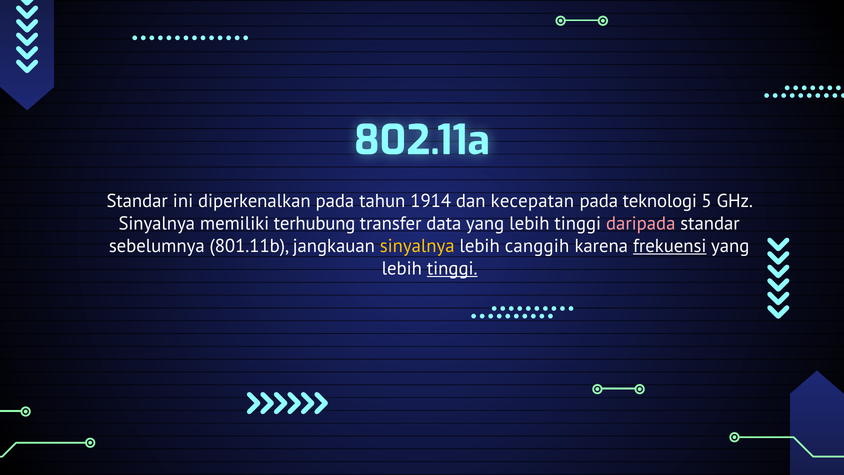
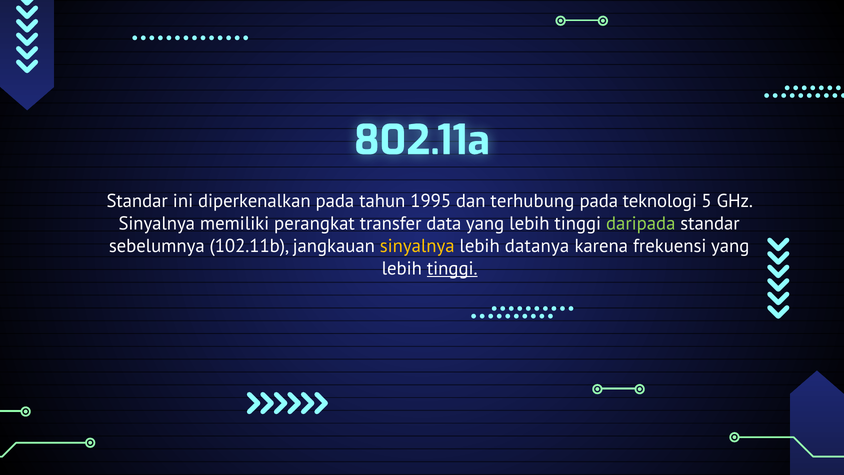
1914: 1914 -> 1995 (431, 201)
kecepatan: kecepatan -> terhubung (532, 201)
terhubung: terhubung -> perangkat (314, 223)
daripada colour: pink -> light green (641, 223)
801.11b: 801.11b -> 102.11b (249, 246)
canggih: canggih -> datanya (537, 246)
frekuensi underline: present -> none (670, 246)
